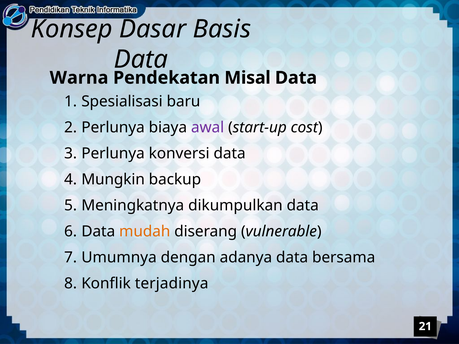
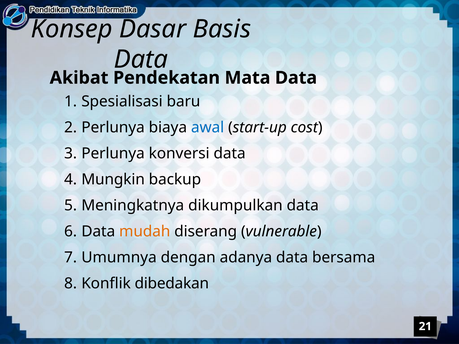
Warna: Warna -> Akibat (79, 78)
Misal: Misal -> Mata (247, 78)
awal colour: purple -> blue (208, 128)
terjadinya: terjadinya -> dibedakan (172, 284)
